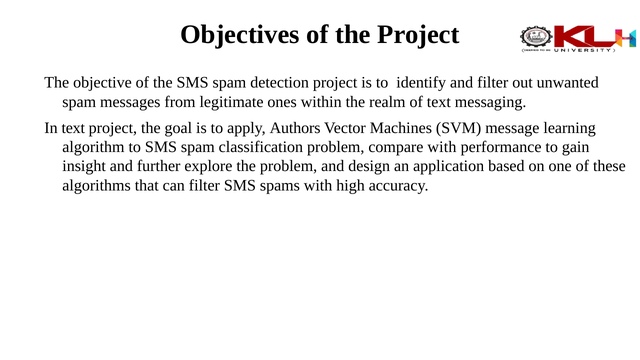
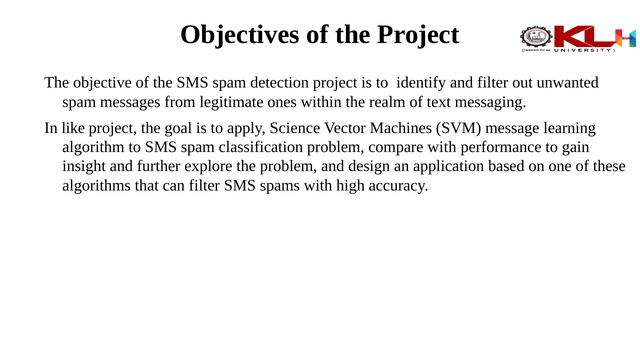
In text: text -> like (73, 128)
Authors: Authors -> Science (295, 128)
